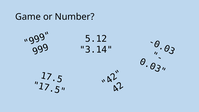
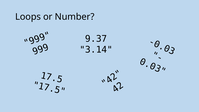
Game: Game -> Loops (28, 17)
5.12: 5.12 -> 9.37 (96, 39)
